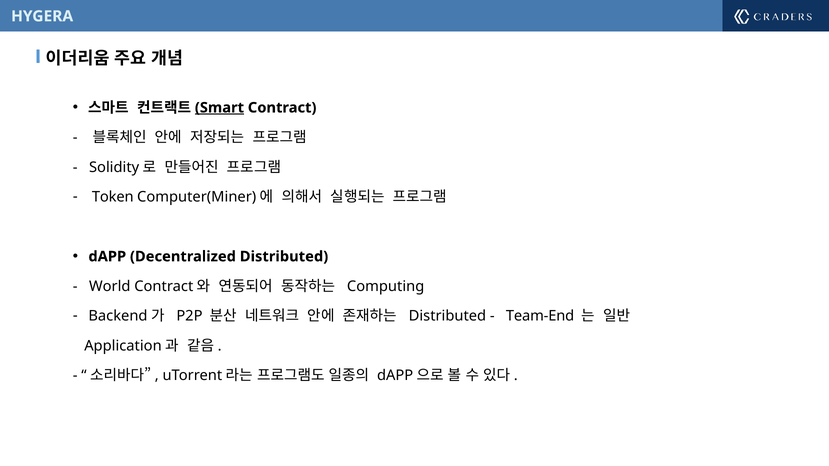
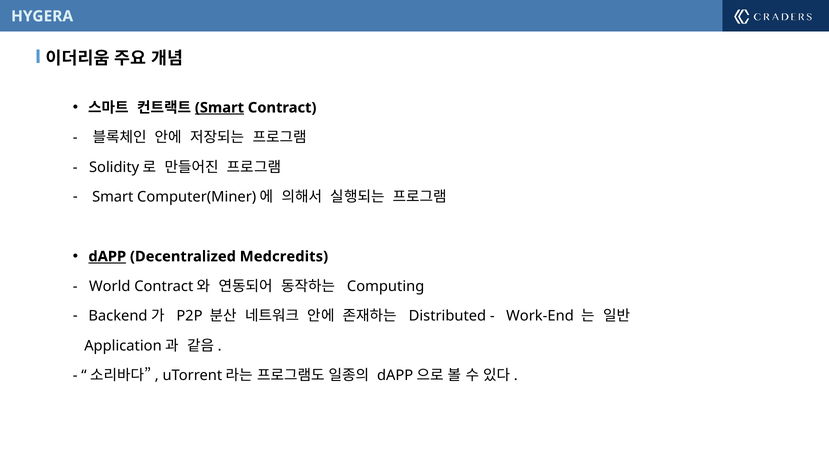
Token: Token -> Smart (113, 197)
dAPP underline: none -> present (107, 257)
Decentralized Distributed: Distributed -> Medcredits (284, 257)
Team-End: Team-End -> Work-End (540, 316)
